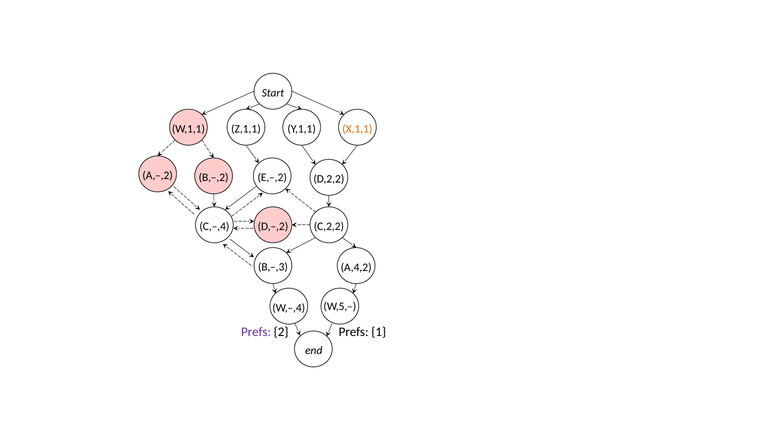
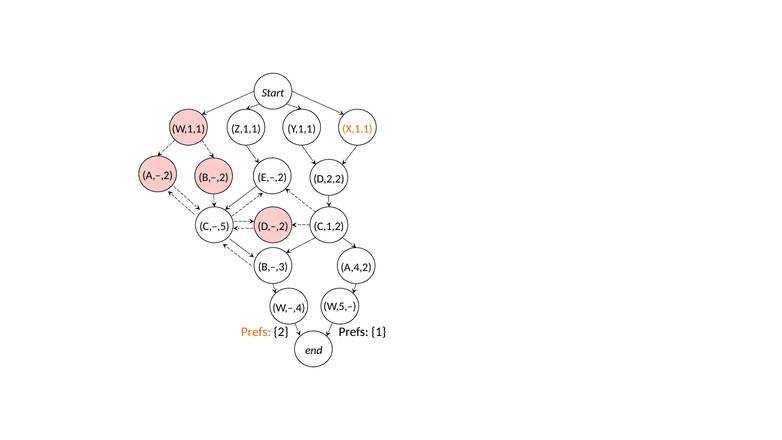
C,–,4: C,–,4 -> C,–,5 (214, 226)
C,2,2: C,2,2 -> C,1,2 (329, 226)
Prefs colour: purple -> orange (256, 332)
